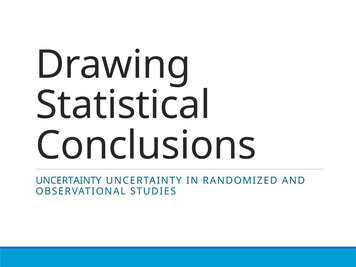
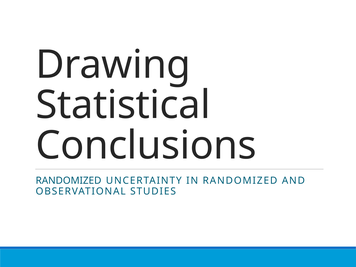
UNCERTAINTY: UNCERTAINTY -> RANDOMIZED (69, 181)
